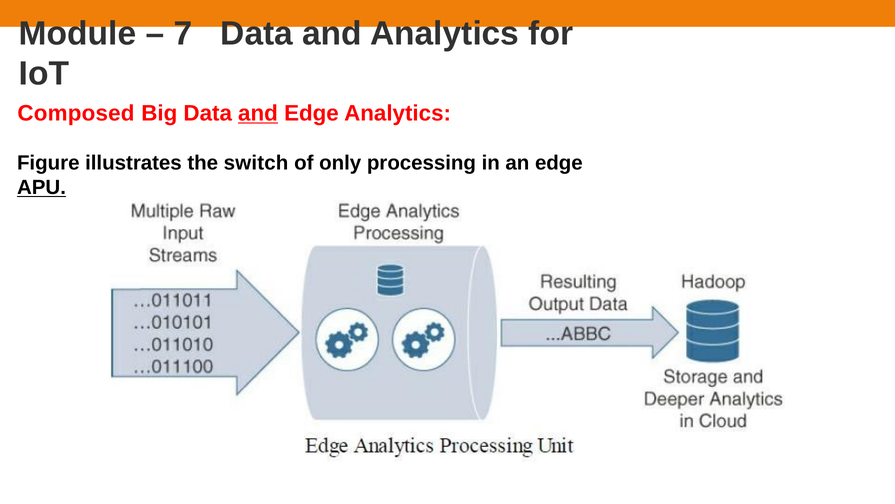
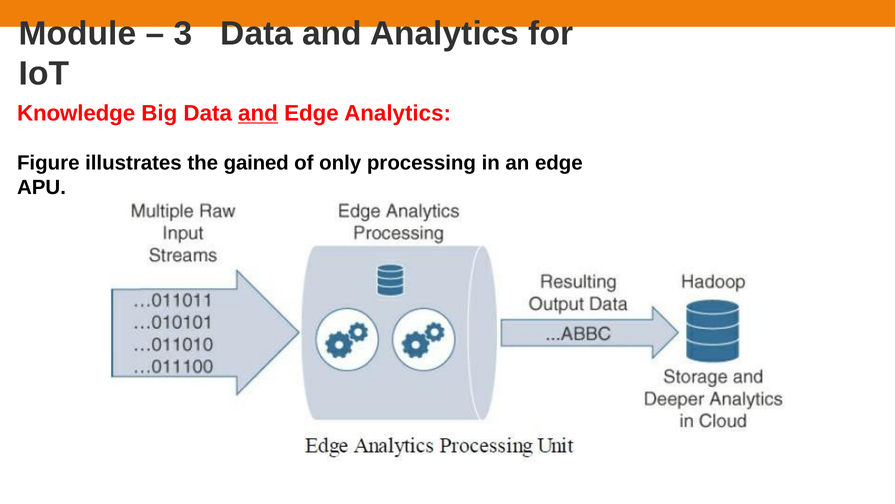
7: 7 -> 3 (183, 33)
Composed: Composed -> Knowledge (76, 113)
switch: switch -> gained (256, 163)
APU underline: present -> none (42, 187)
